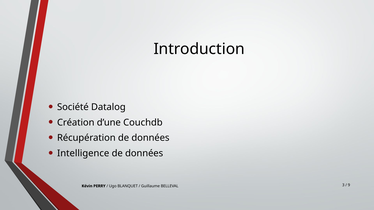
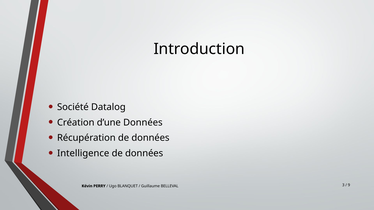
d’une Couchdb: Couchdb -> Données (143, 123)
